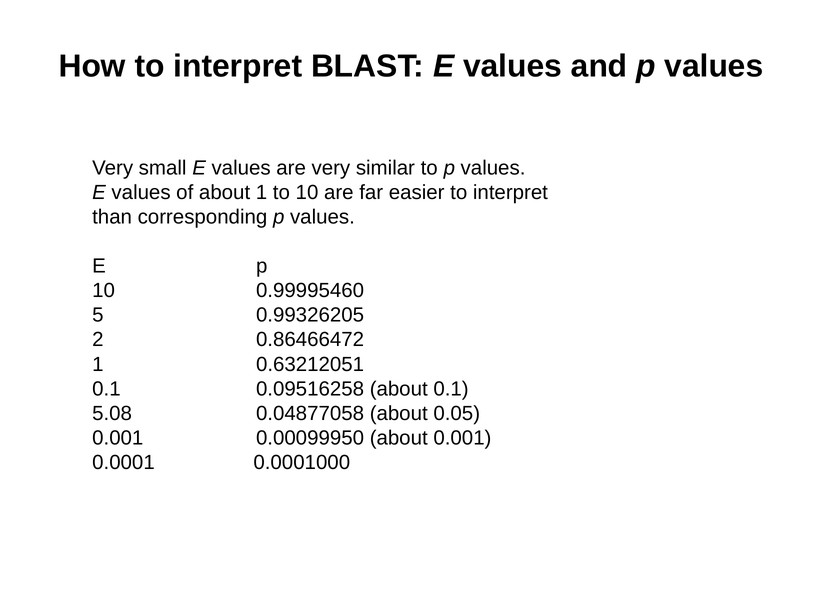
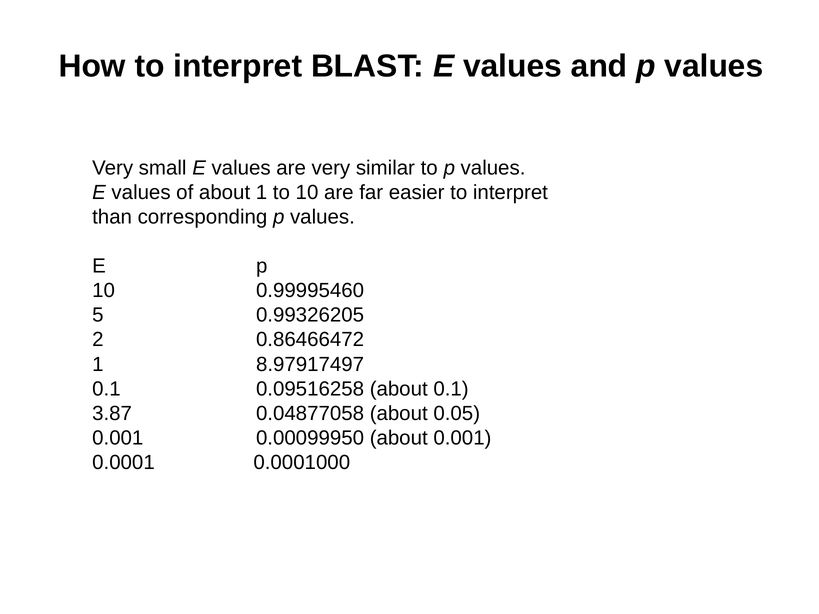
0.63212051: 0.63212051 -> 8.97917497 (310, 364)
5.08: 5.08 -> 3.87 (112, 414)
